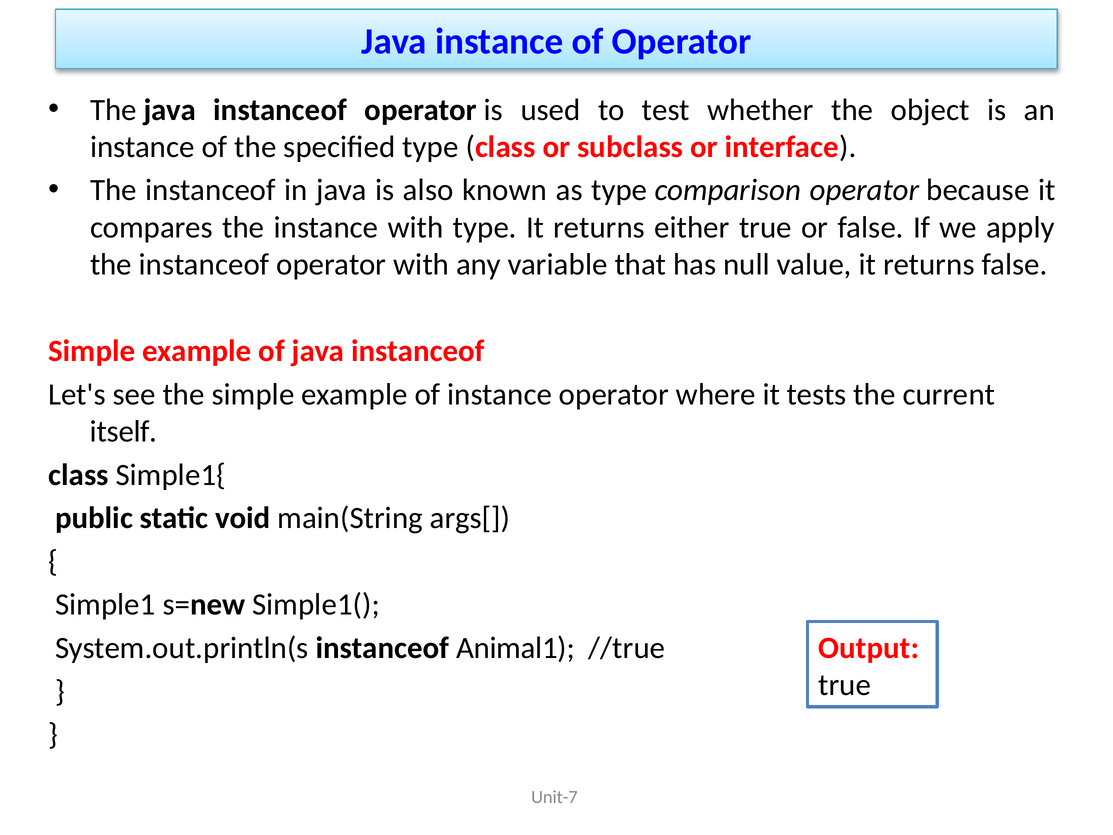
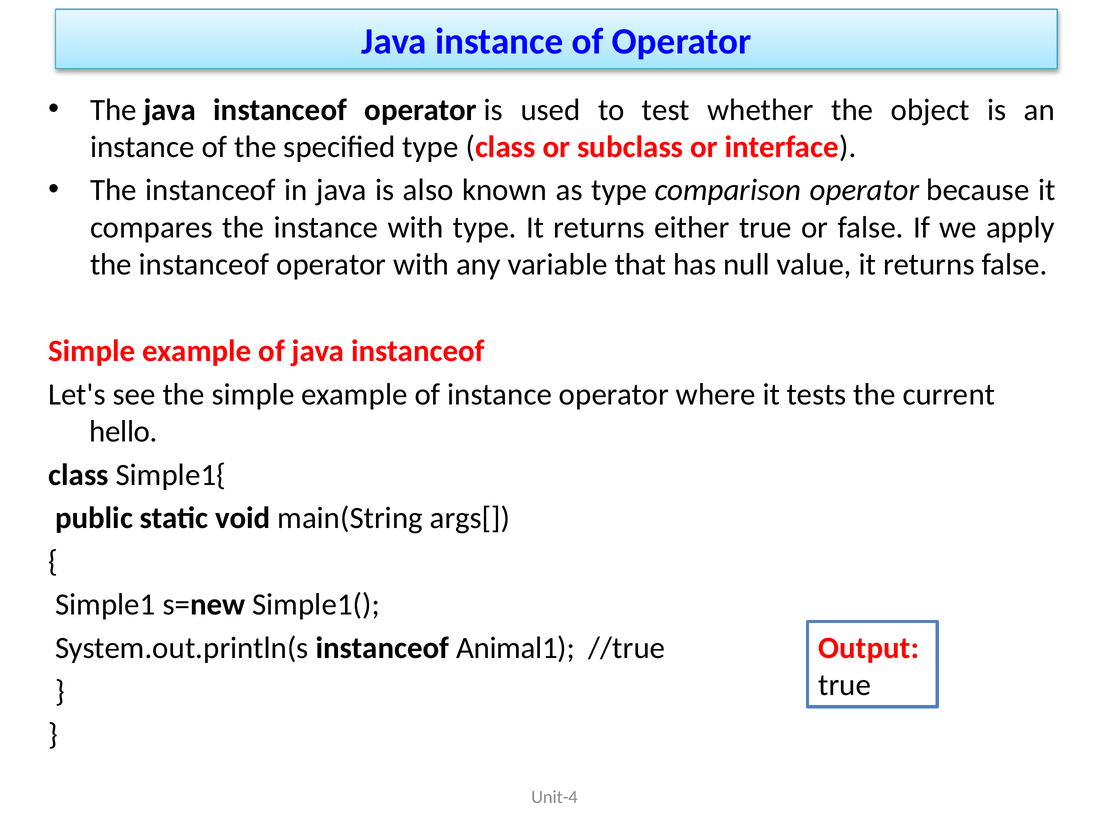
itself: itself -> hello (124, 431)
Unit-7: Unit-7 -> Unit-4 (554, 797)
